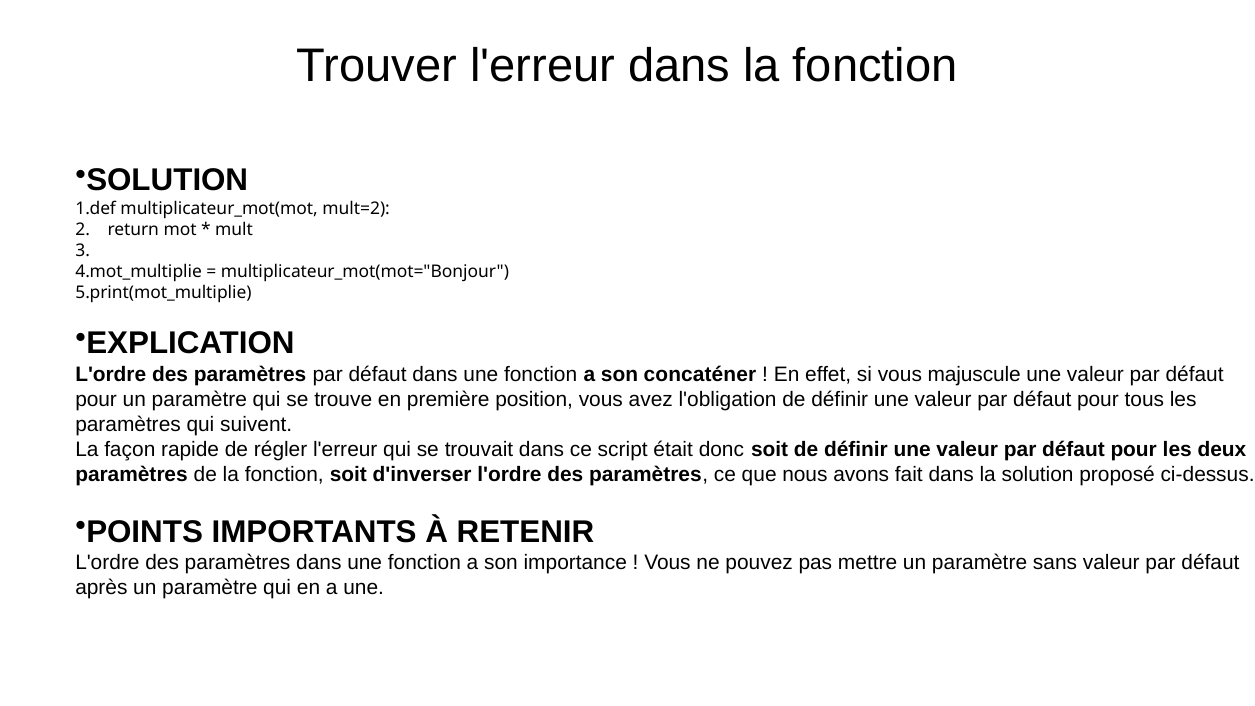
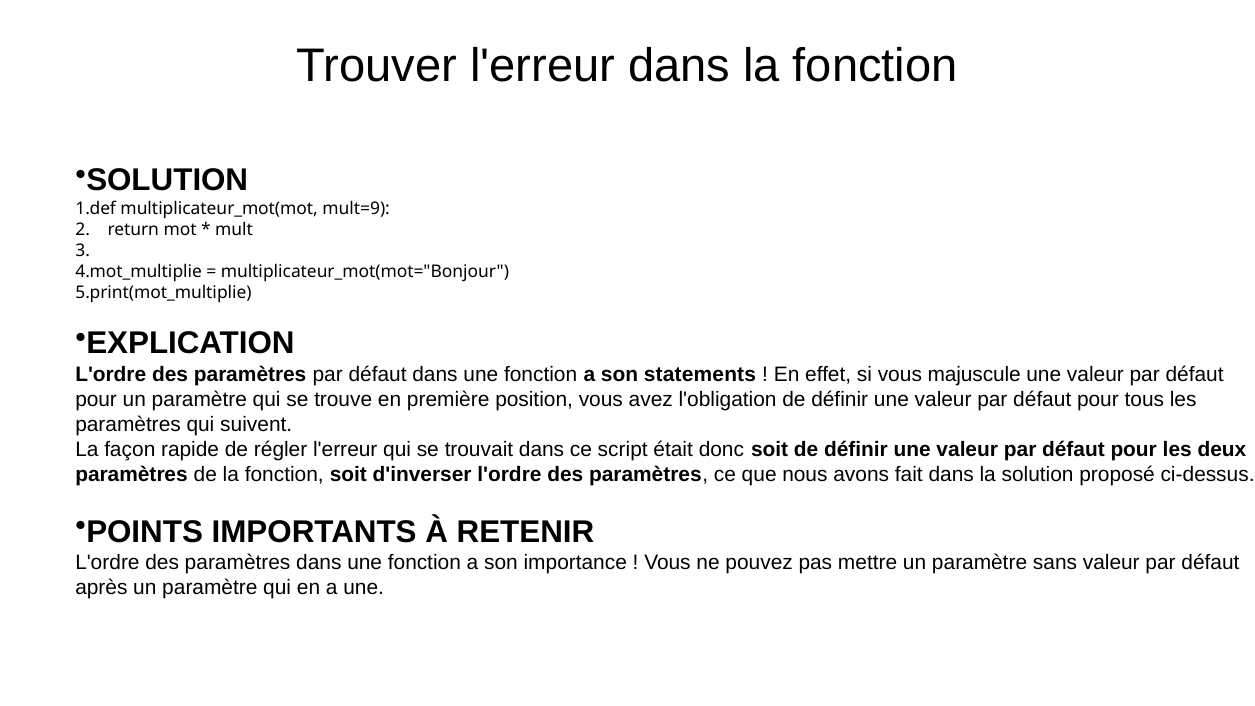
mult=2: mult=2 -> mult=9 (356, 208)
concaténer: concaténer -> statements (700, 374)
